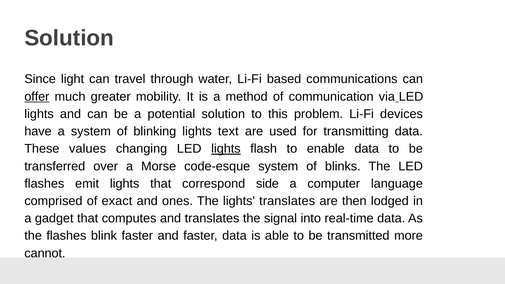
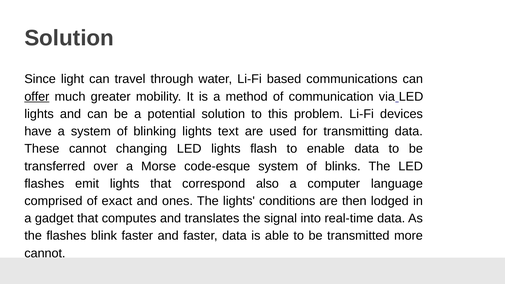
These values: values -> cannot (88, 149)
lights underline: present -> none (226, 149)
side: side -> also (267, 184)
lights translates: translates -> conditions (287, 201)
